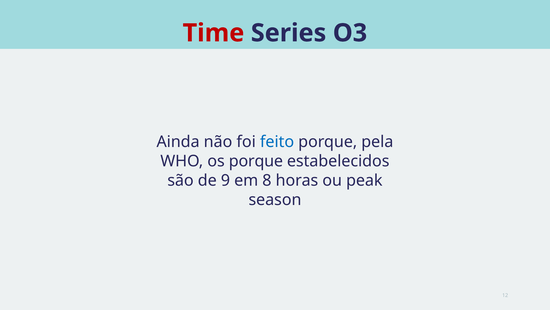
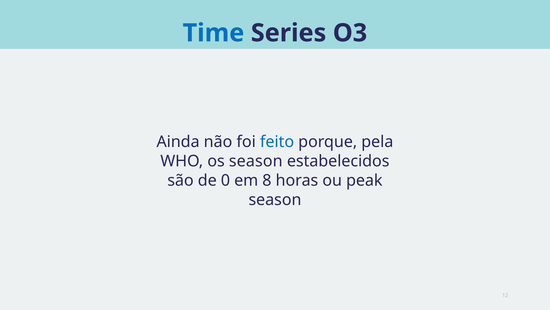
Time colour: red -> blue (213, 33)
os porque: porque -> season (256, 161)
9: 9 -> 0 (225, 180)
